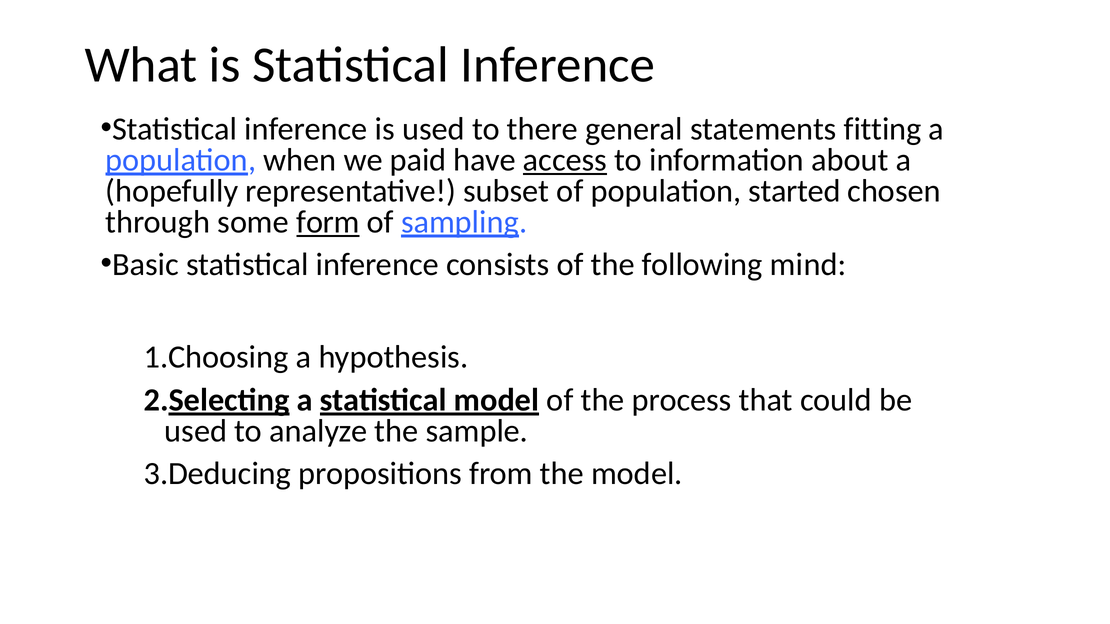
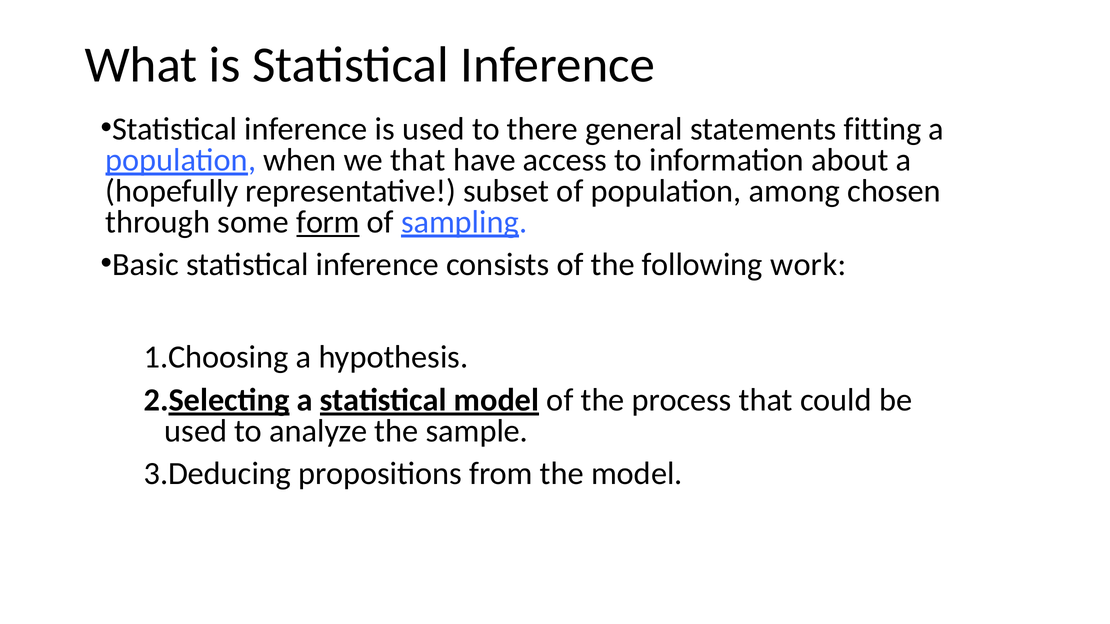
we paid: paid -> that (418, 160)
access underline: present -> none (565, 160)
started: started -> among (794, 191)
mind: mind -> work (808, 265)
